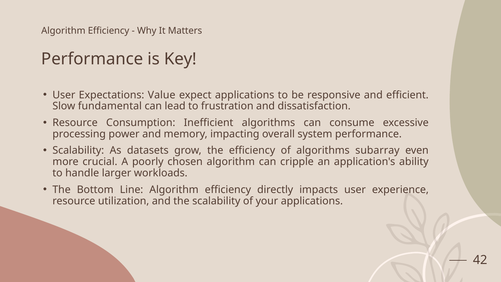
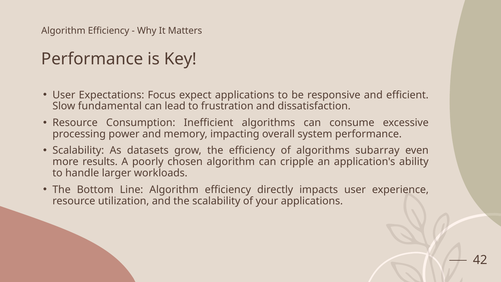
Value: Value -> Focus (162, 95)
crucial: crucial -> results (100, 162)
